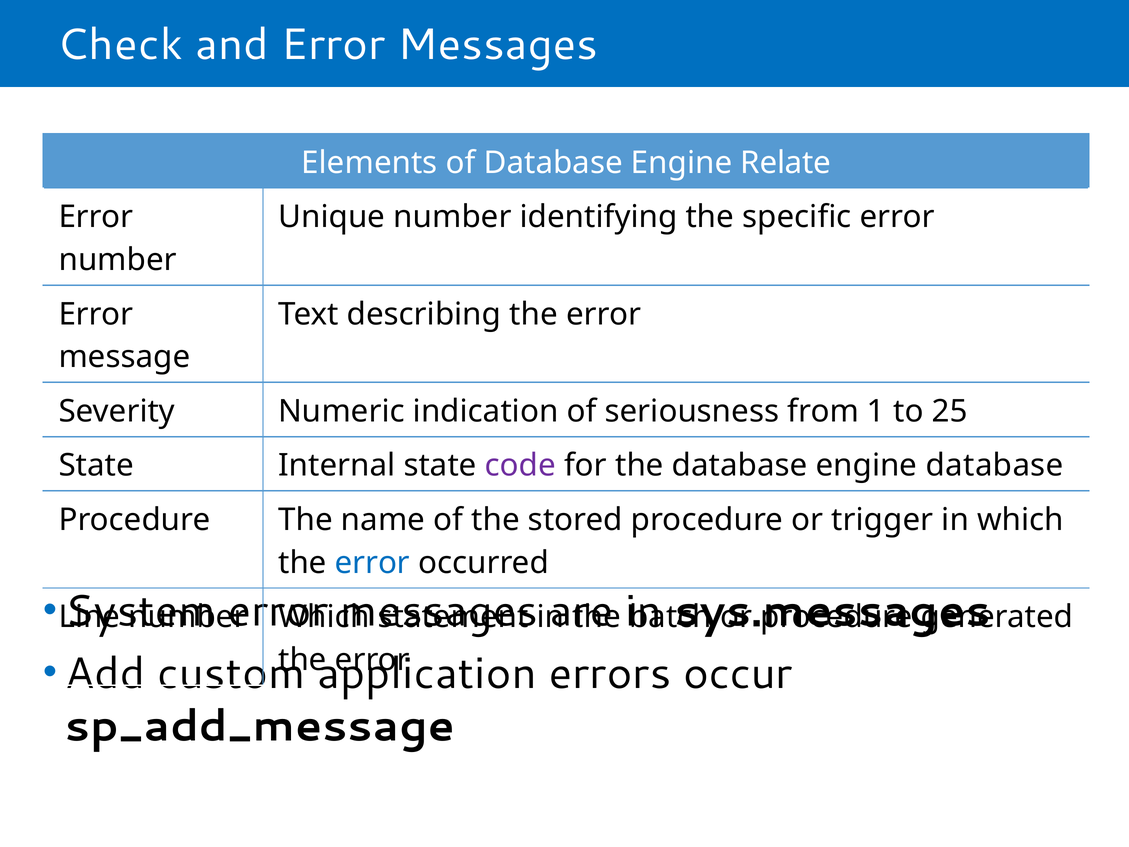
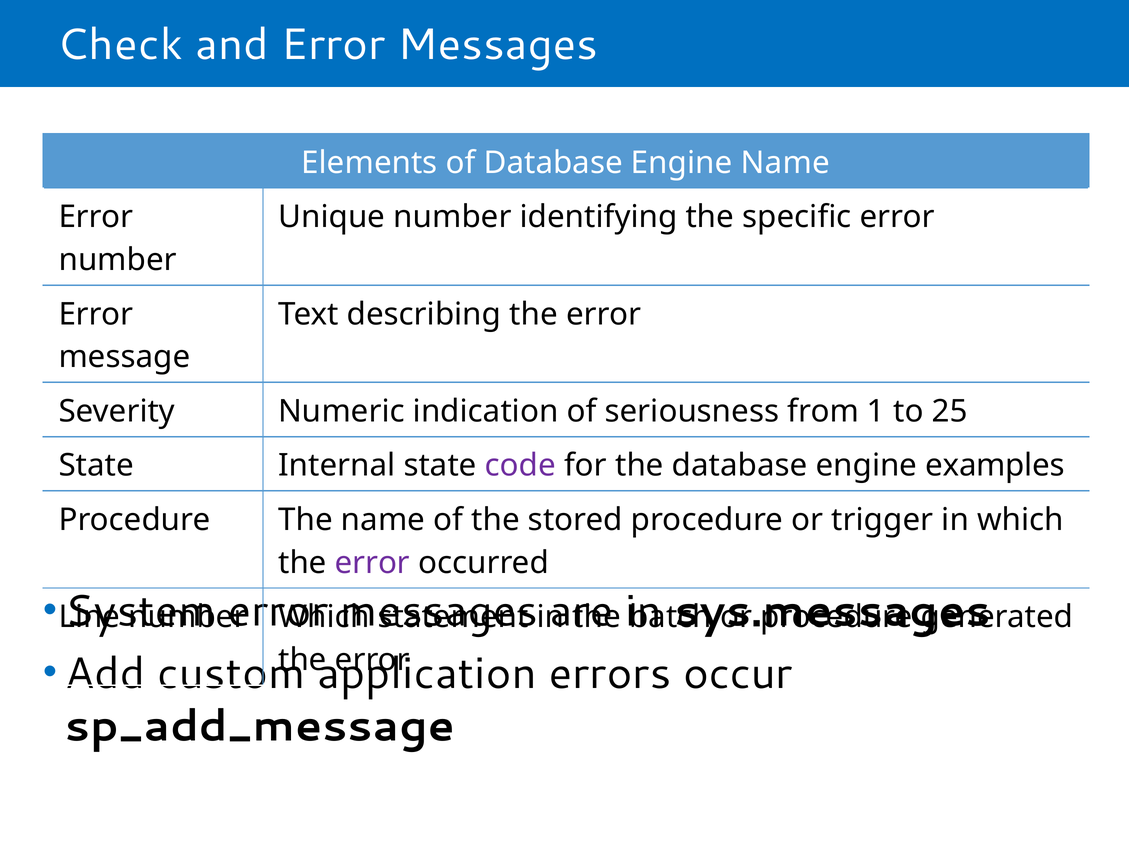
Engine Relate: Relate -> Name (785, 163)
engine database: database -> examples (995, 465)
error colour: blue -> purple (372, 563)
